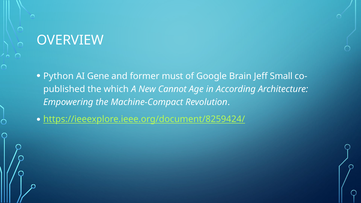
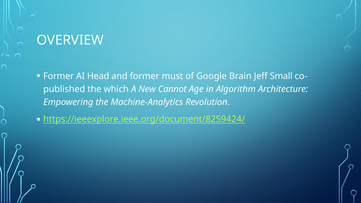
Python: Python -> Former (59, 76)
Gene: Gene -> Head (98, 76)
According: According -> Algorithm (236, 89)
Machine-Compact: Machine-Compact -> Machine-Analytics (147, 102)
